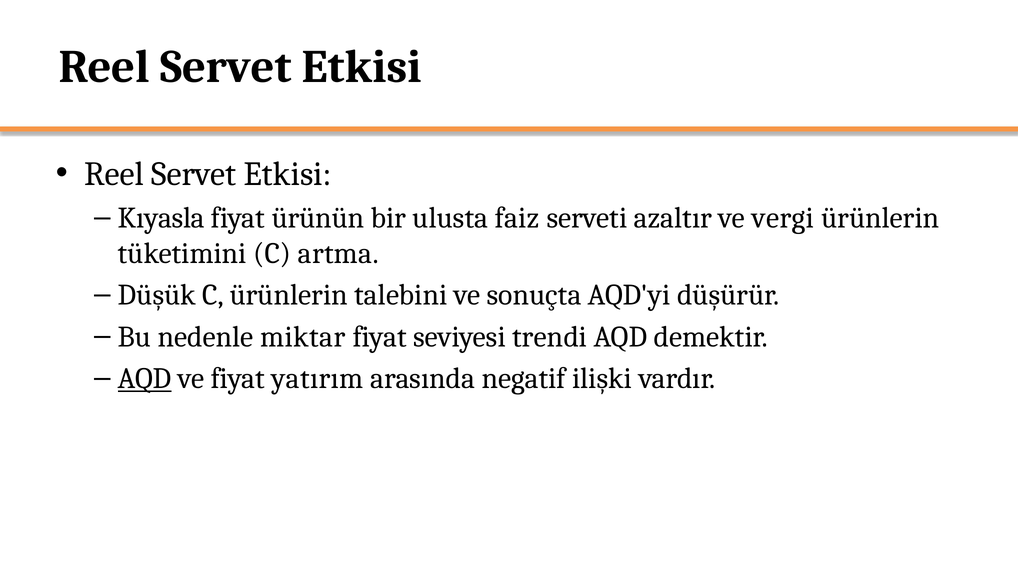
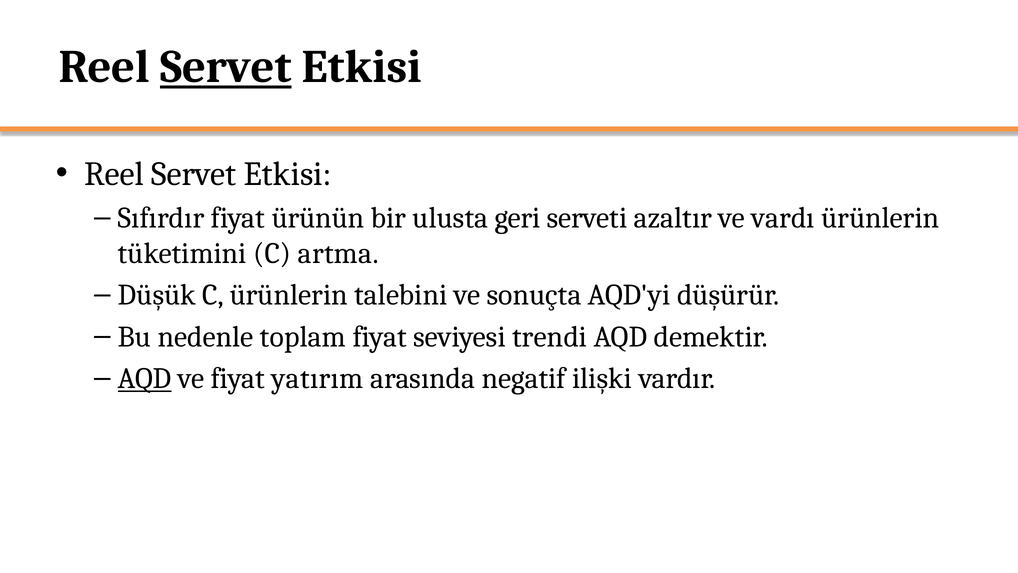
Servet underline: none -> present (226, 67)
Kıyasla: Kıyasla -> Sıfırdır (161, 218)
faiz: faiz -> geri (517, 218)
vergi: vergi -> vardı (783, 218)
miktar: miktar -> toplam (303, 337)
